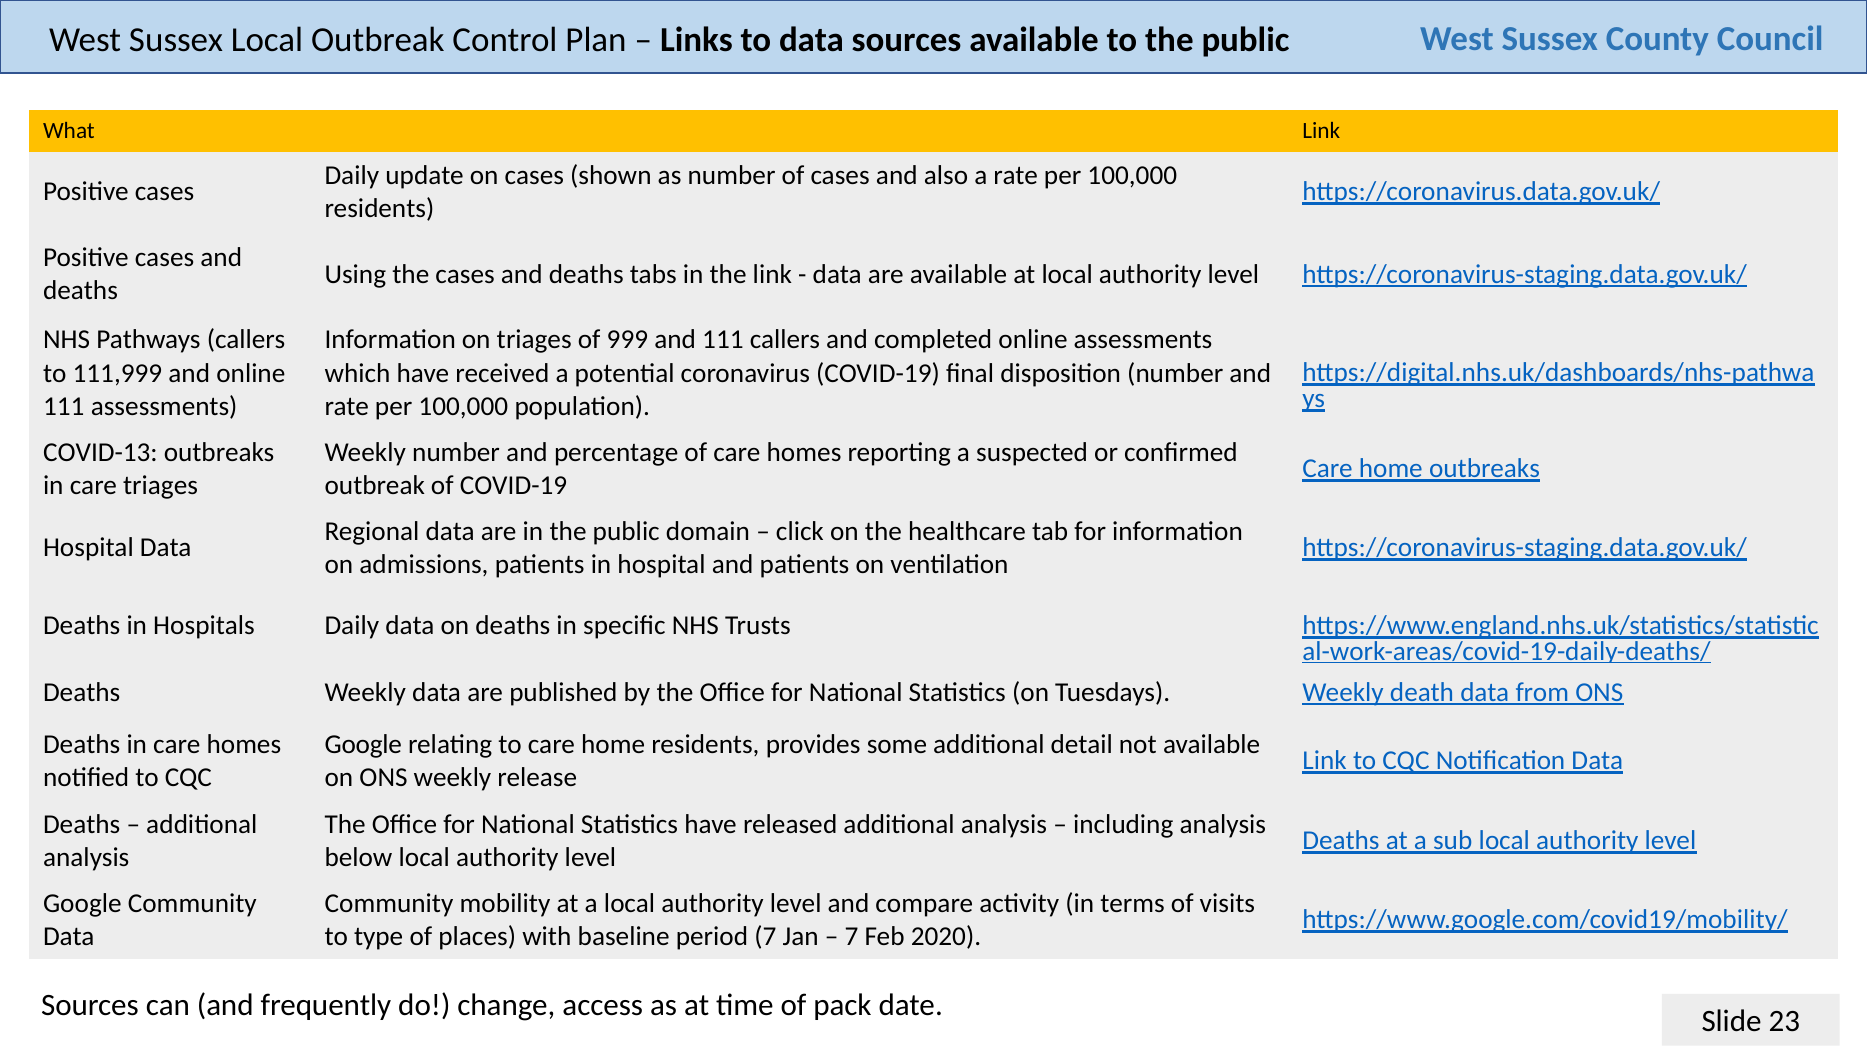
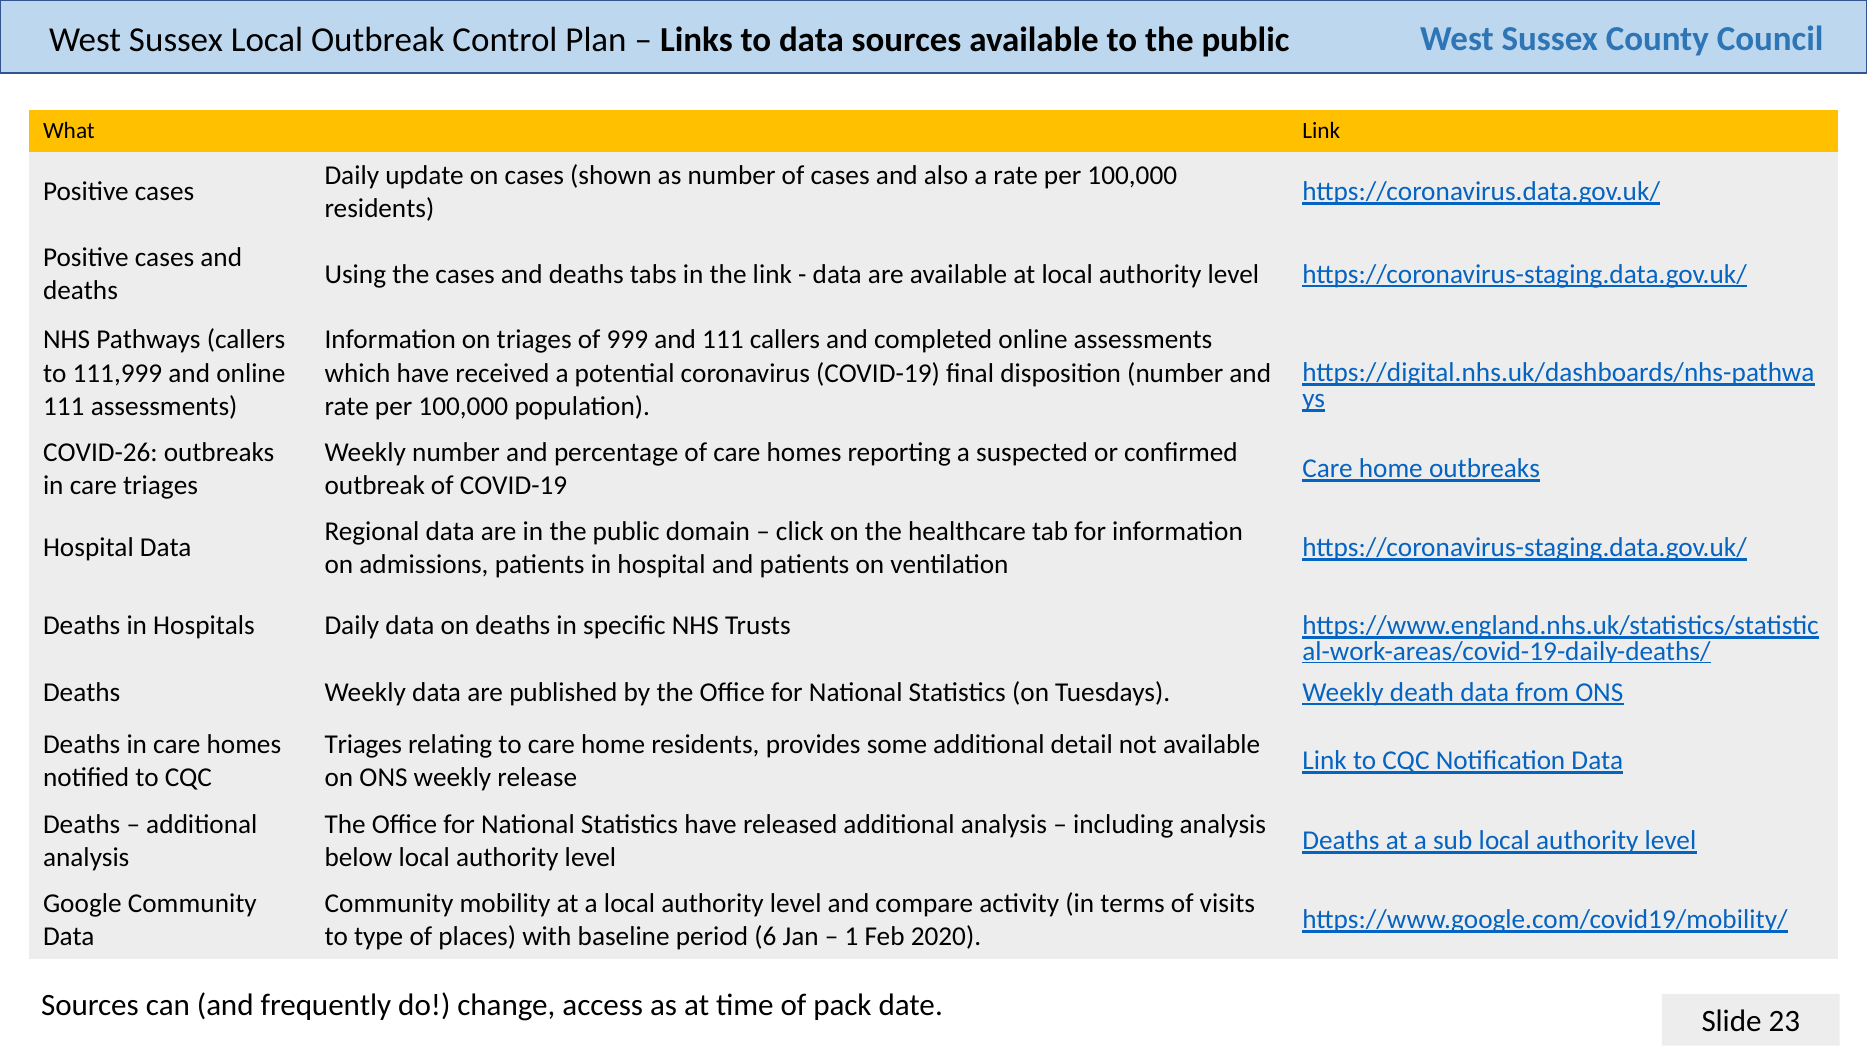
COVID-13: COVID-13 -> COVID-26 (100, 452)
Google: Google -> Triages (363, 745)
period 7: 7 -> 6 (765, 937)
7: 7 -> 1 (852, 937)
